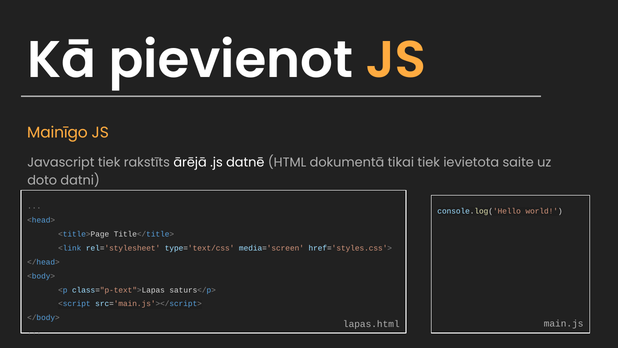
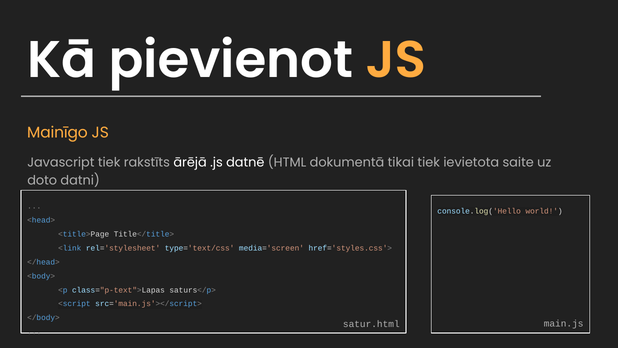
lapas.html: lapas.html -> satur.html (371, 324)
